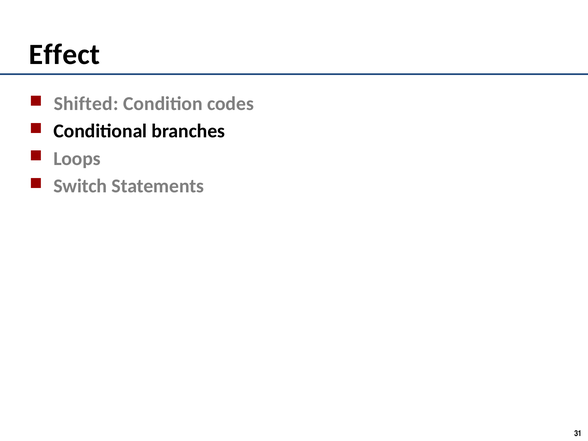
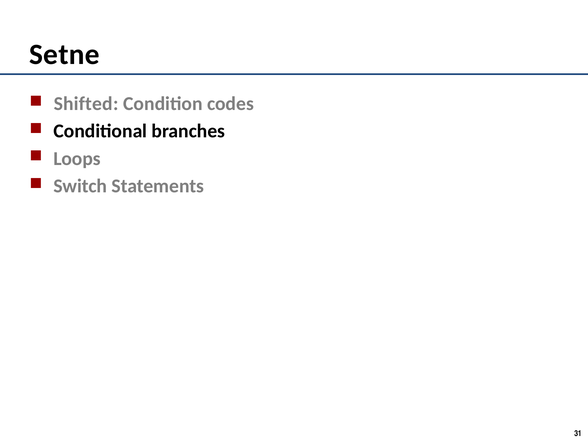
Effect: Effect -> Setne (64, 55)
